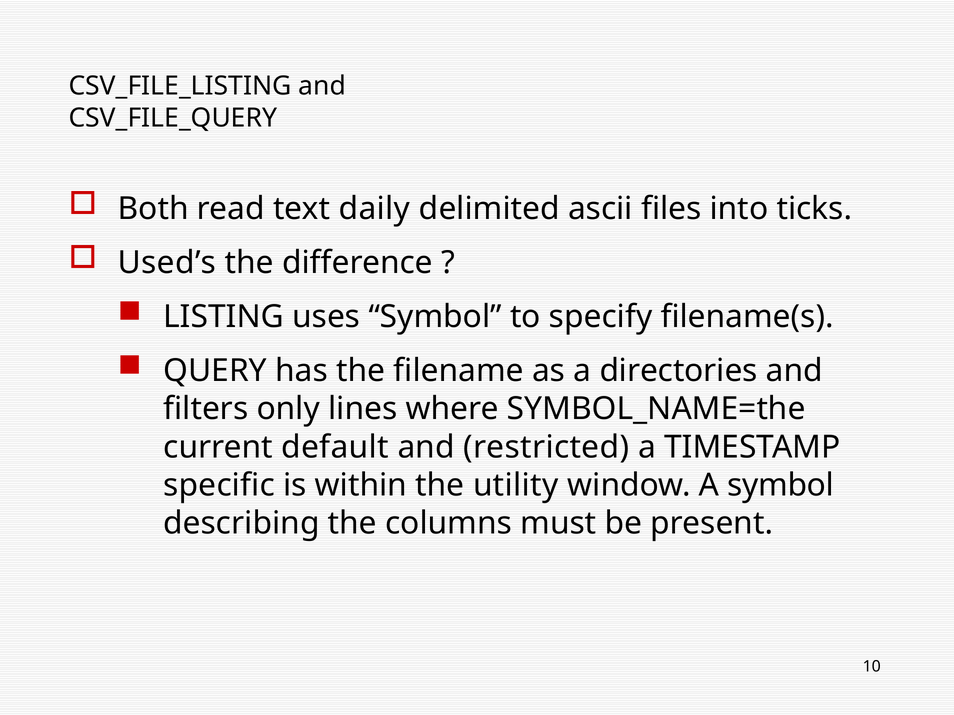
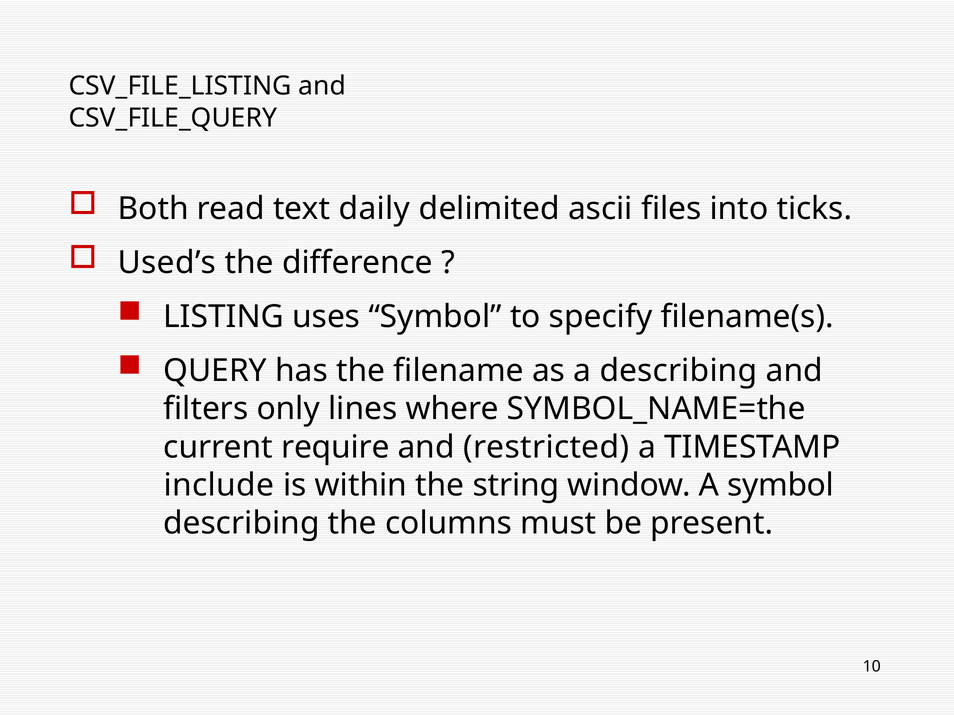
a directories: directories -> describing (678, 371)
default: default -> require (335, 447)
specific: specific -> include (219, 486)
utility: utility -> string (516, 486)
